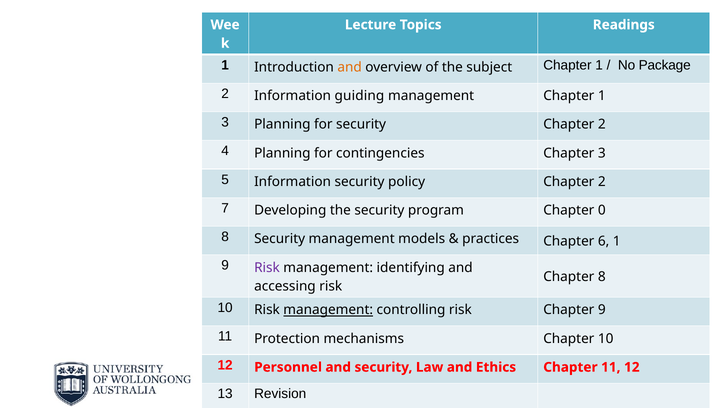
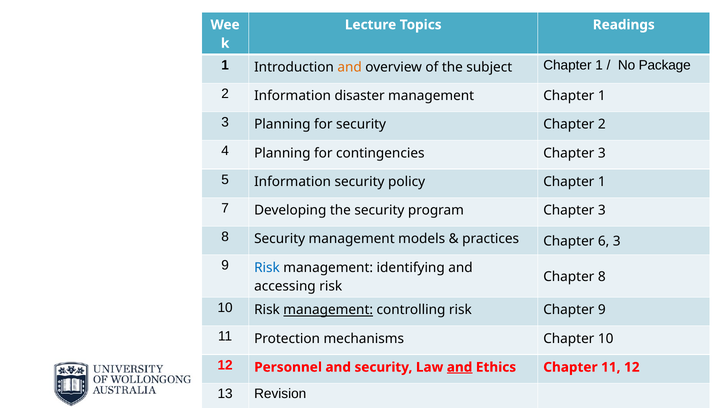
guiding: guiding -> disaster (360, 96)
policy Chapter 2: 2 -> 1 (602, 182)
program Chapter 0: 0 -> 3 (602, 210)
6 1: 1 -> 3 (617, 241)
Risk colour: purple -> blue (267, 267)
and underline: none -> present (460, 367)
